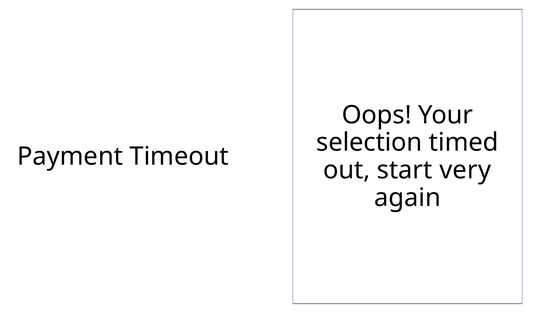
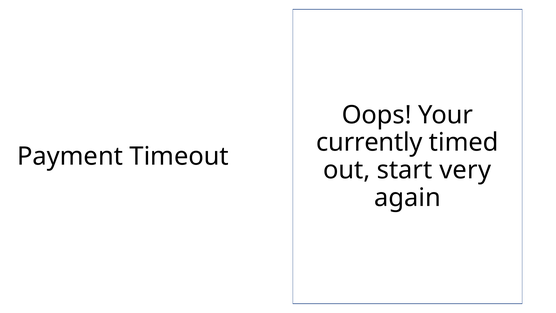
selection: selection -> currently (369, 142)
